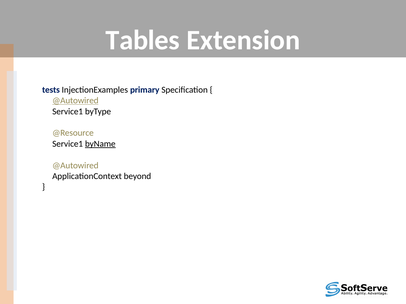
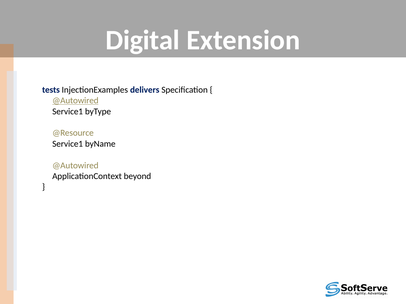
Tables: Tables -> Digital (143, 40)
primary: primary -> delivers (145, 90)
byName underline: present -> none (100, 144)
